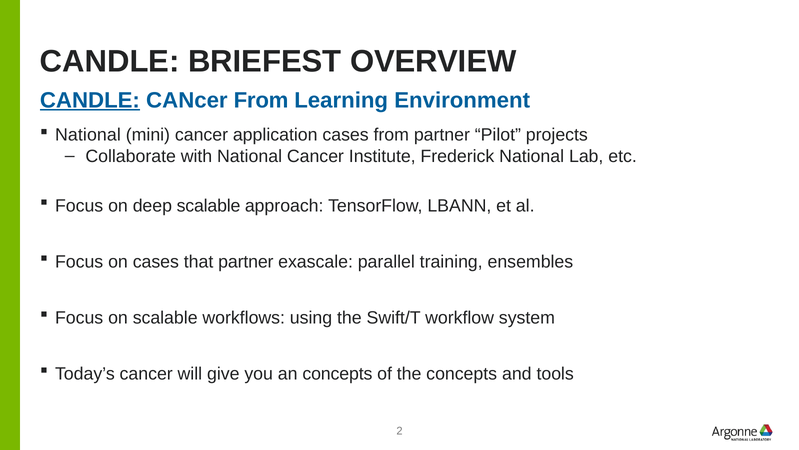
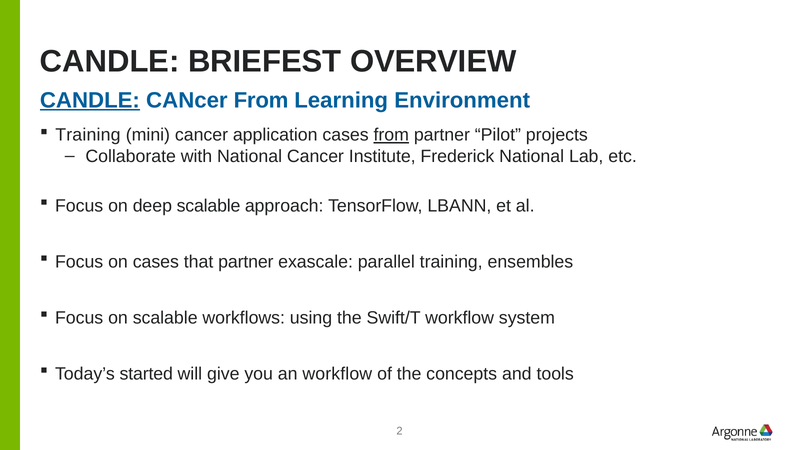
National: National -> Training (88, 135)
from underline: none -> present (391, 135)
Today’s cancer: cancer -> started (146, 373)
an concepts: concepts -> workflow (337, 373)
